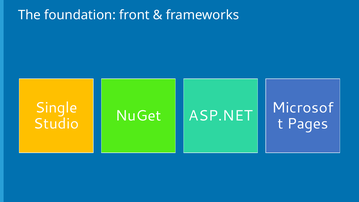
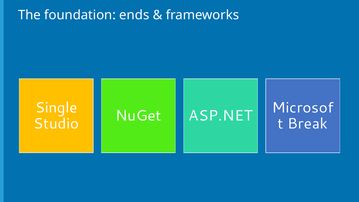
front: front -> ends (134, 15)
Pages: Pages -> Break (308, 124)
